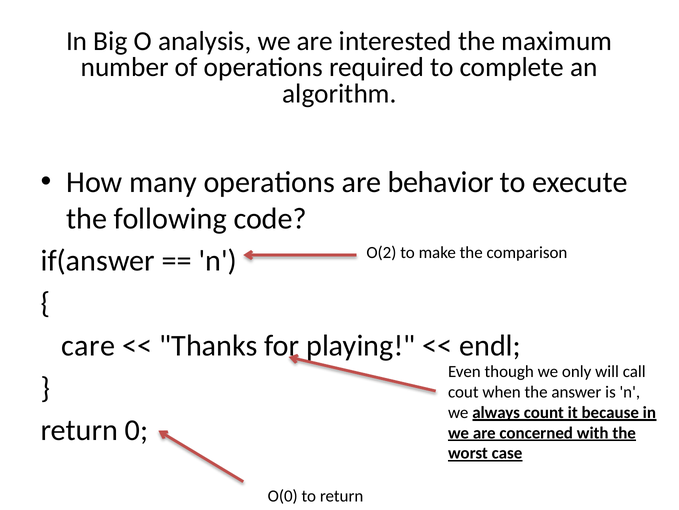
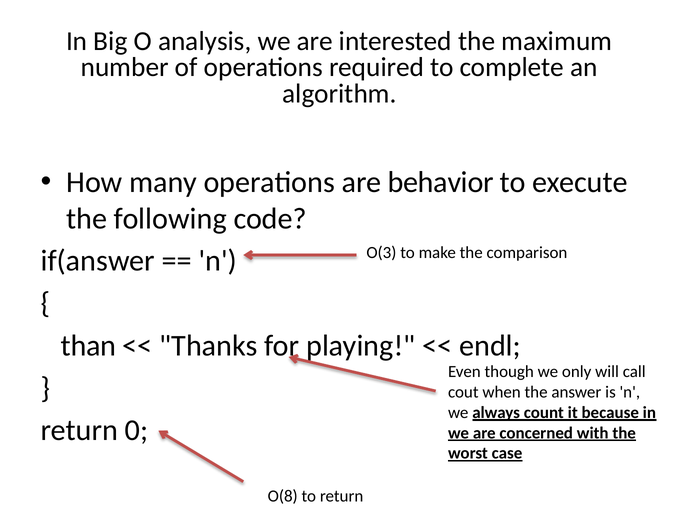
O(2: O(2 -> O(3 (381, 252)
care: care -> than (89, 345)
O(0: O(0 -> O(8 (283, 496)
